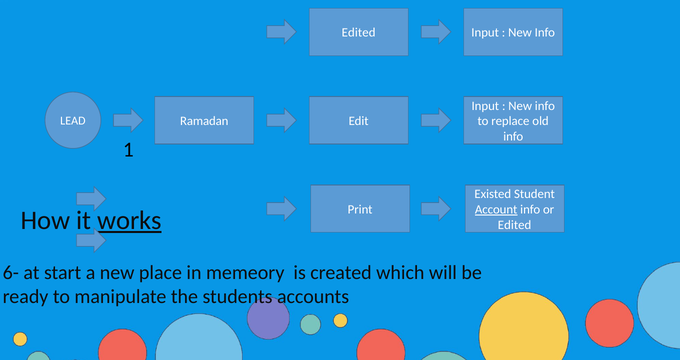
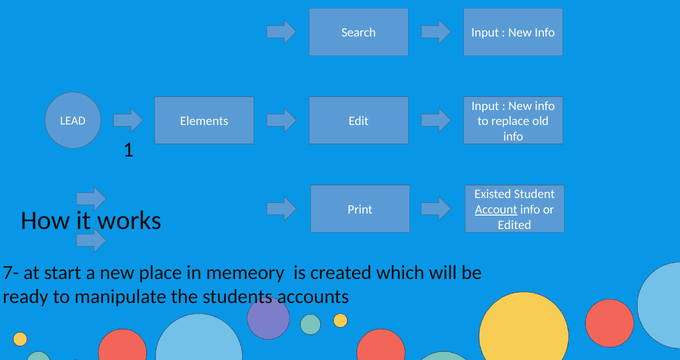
Edited: Edited -> Search (359, 33)
Ramadan: Ramadan -> Elements (204, 121)
works underline: present -> none (130, 220)
6-: 6- -> 7- (11, 272)
